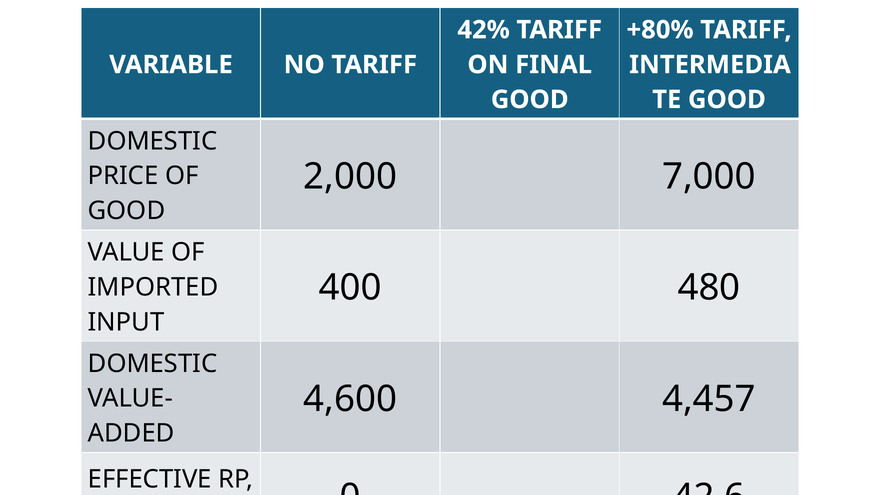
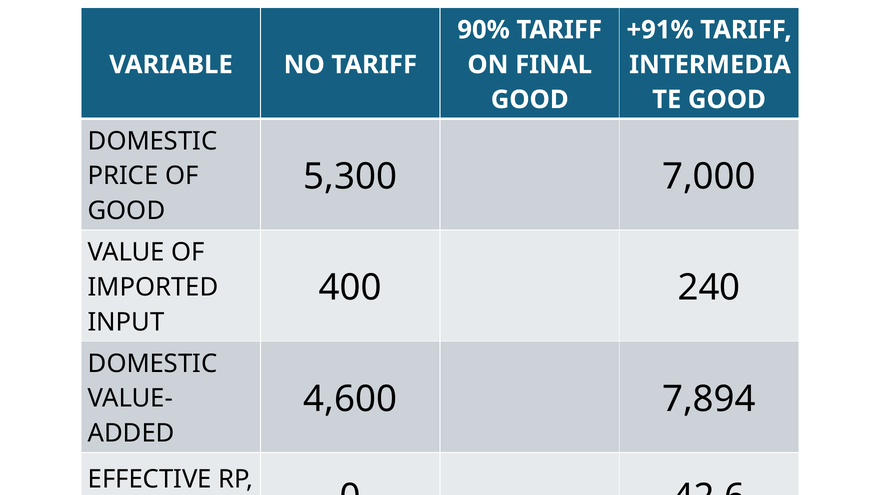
42%: 42% -> 90% (484, 30)
+80%: +80% -> +91% (660, 30)
2,000: 2,000 -> 5,300 (350, 177)
480: 480 -> 240 (709, 288)
4,457: 4,457 -> 7,894 (709, 399)
